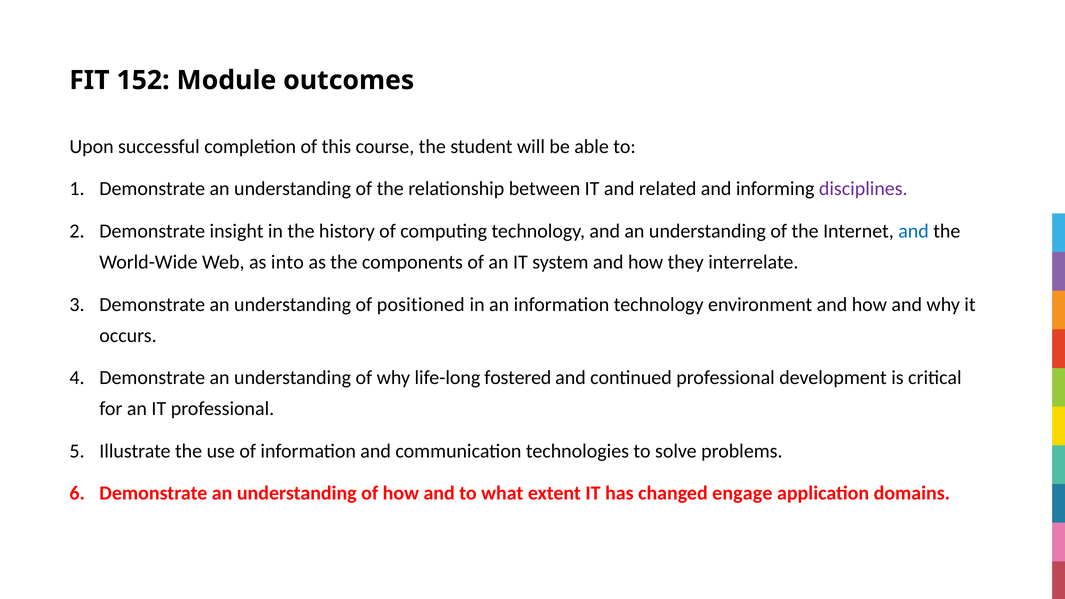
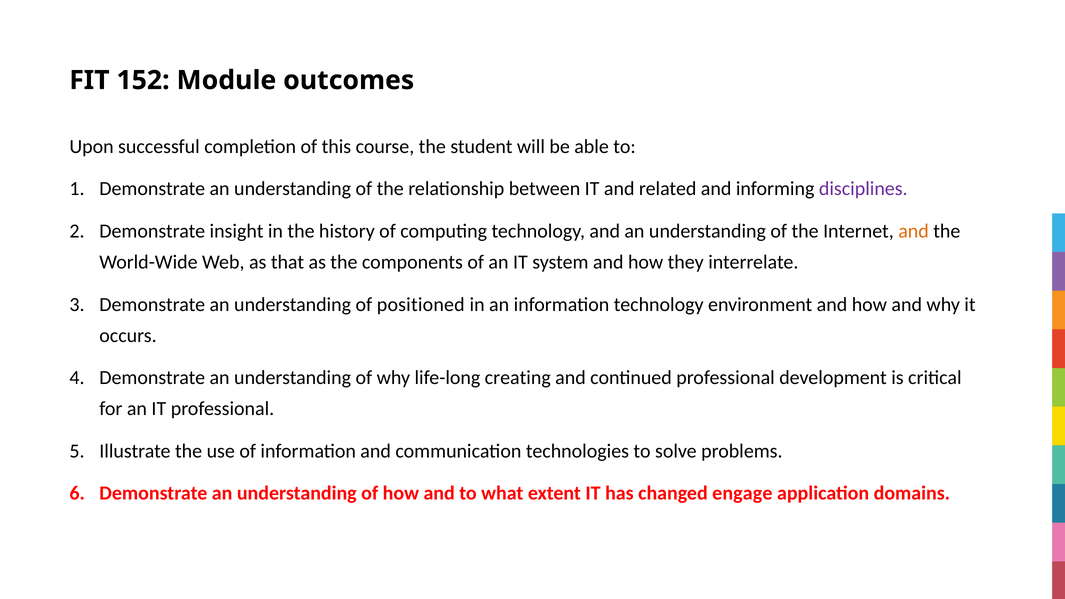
and colour: blue -> orange (914, 231)
into: into -> that (288, 262)
fostered: fostered -> creating (518, 378)
